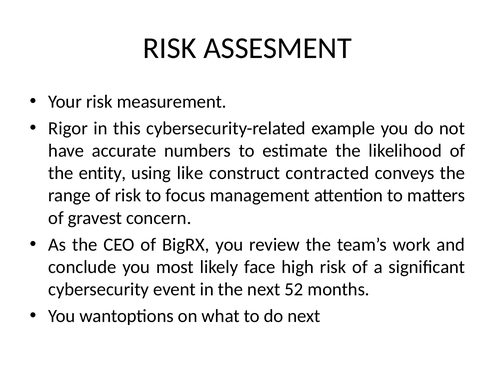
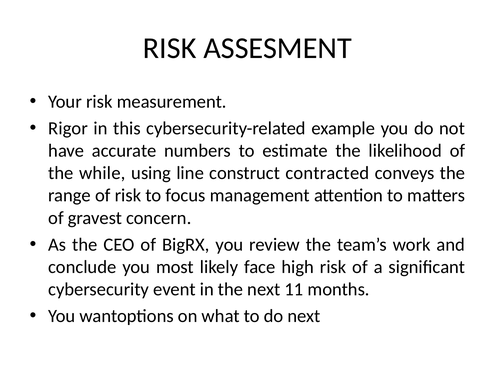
entity: entity -> while (102, 173)
like: like -> line (190, 173)
52: 52 -> 11 (294, 289)
